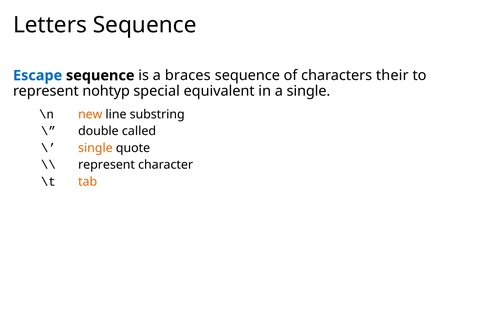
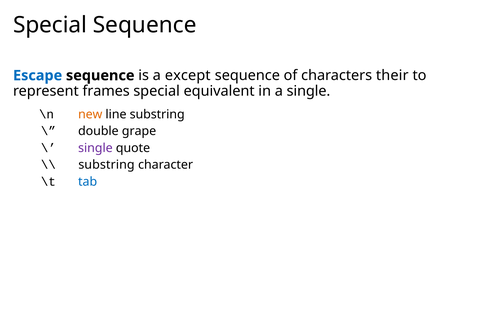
Letters: Letters -> Special (50, 25)
braces: braces -> except (188, 76)
nohtyp: nohtyp -> frames (106, 91)
called: called -> grape (139, 131)
single colour: orange -> purple (95, 148)
represent: represent -> substring (106, 165)
tab colour: orange -> blue (88, 182)
